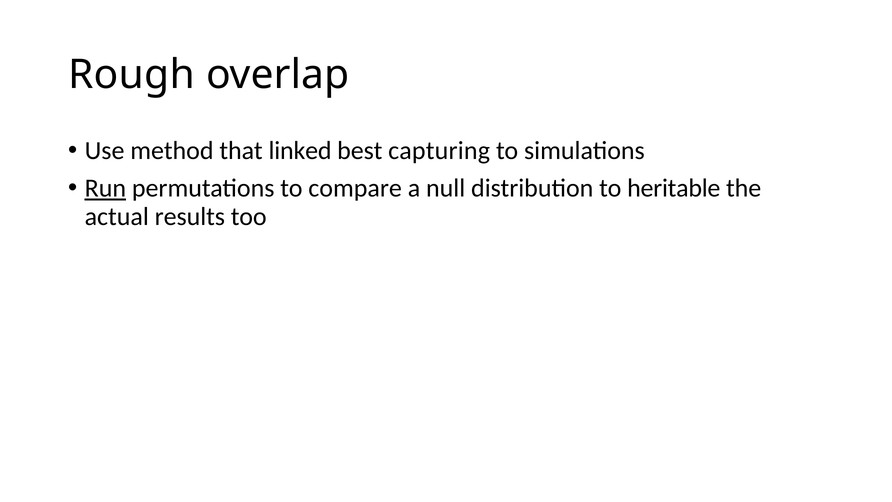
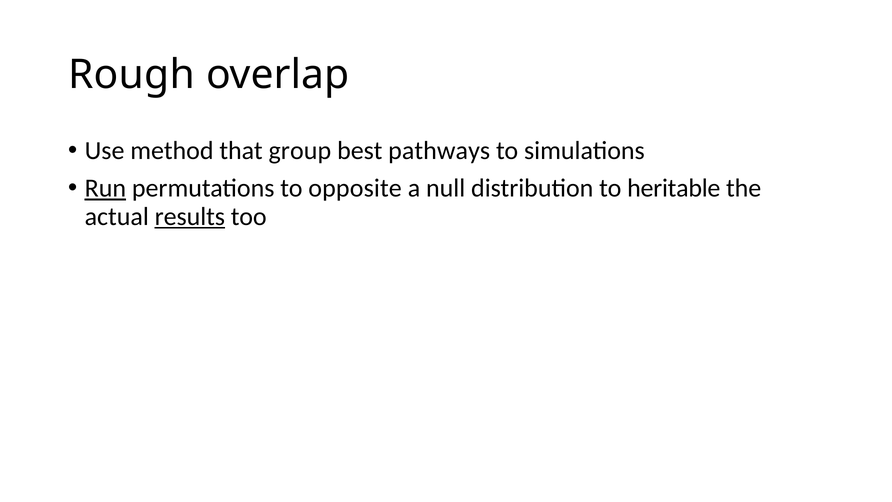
linked: linked -> group (300, 151)
capturing: capturing -> pathways (439, 151)
compare: compare -> opposite (355, 188)
results underline: none -> present (190, 216)
